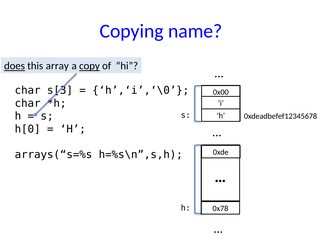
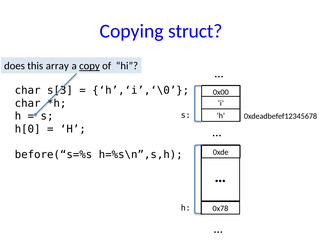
name: name -> struct (195, 31)
does underline: present -> none (14, 66)
arrays(“s=%s: arrays(“s=%s -> before(“s=%s (53, 155)
